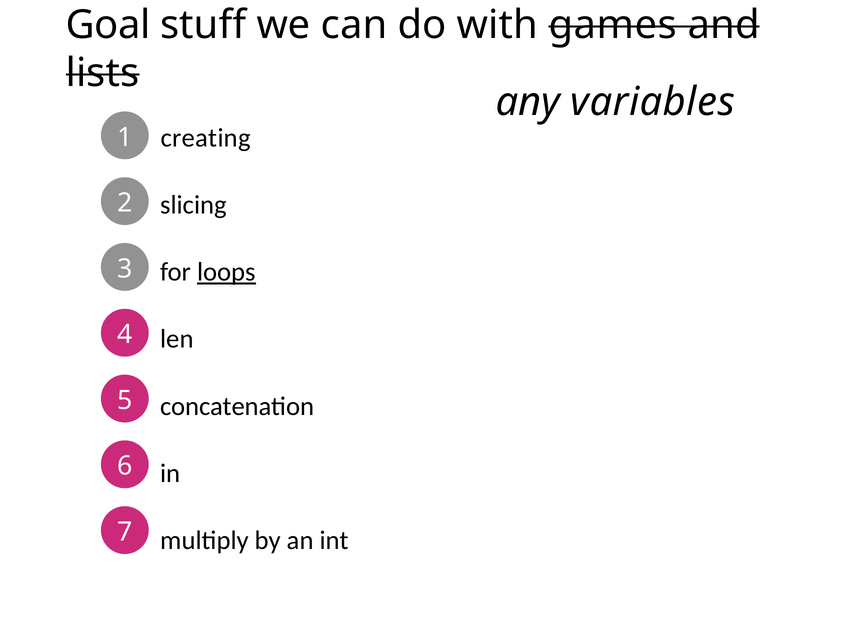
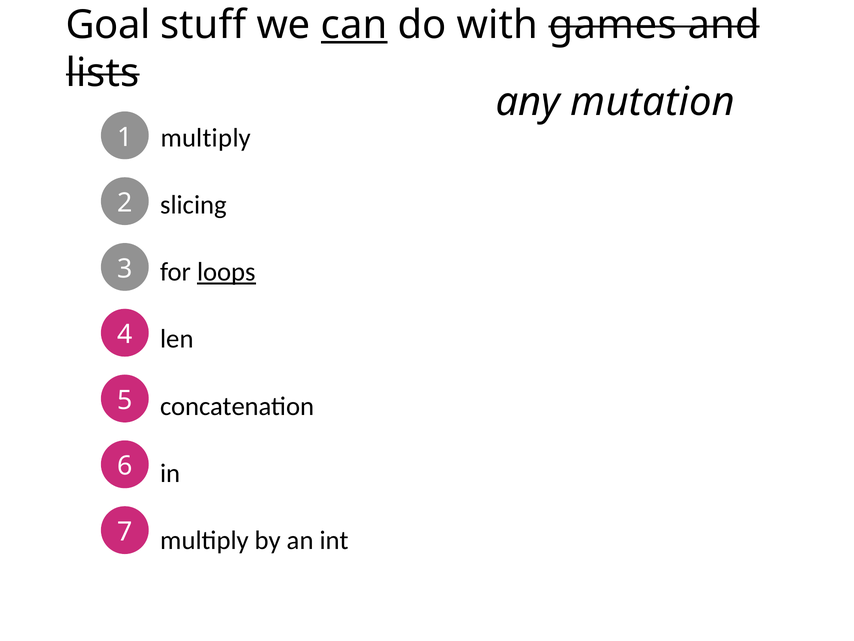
can underline: none -> present (354, 25)
variables: variables -> mutation (653, 102)
creating: creating -> multiply (206, 138)
